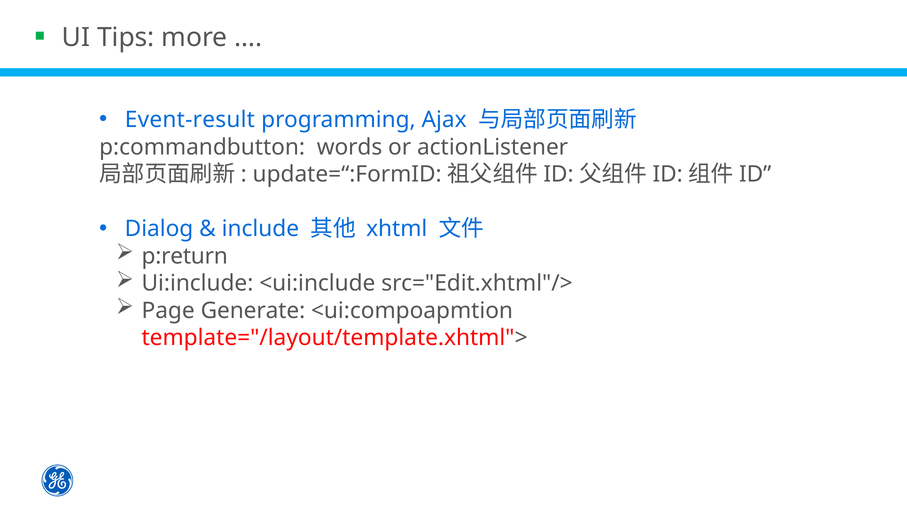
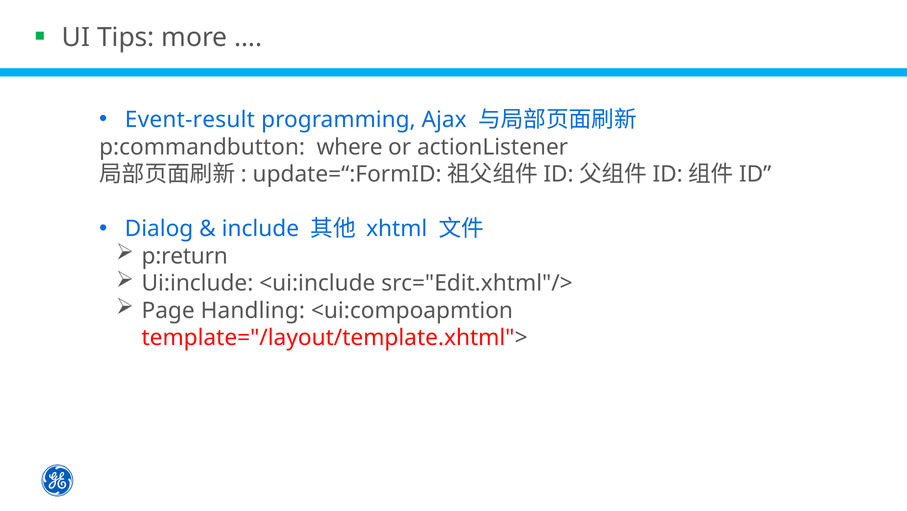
words: words -> where (350, 147)
Generate: Generate -> Handling (253, 310)
